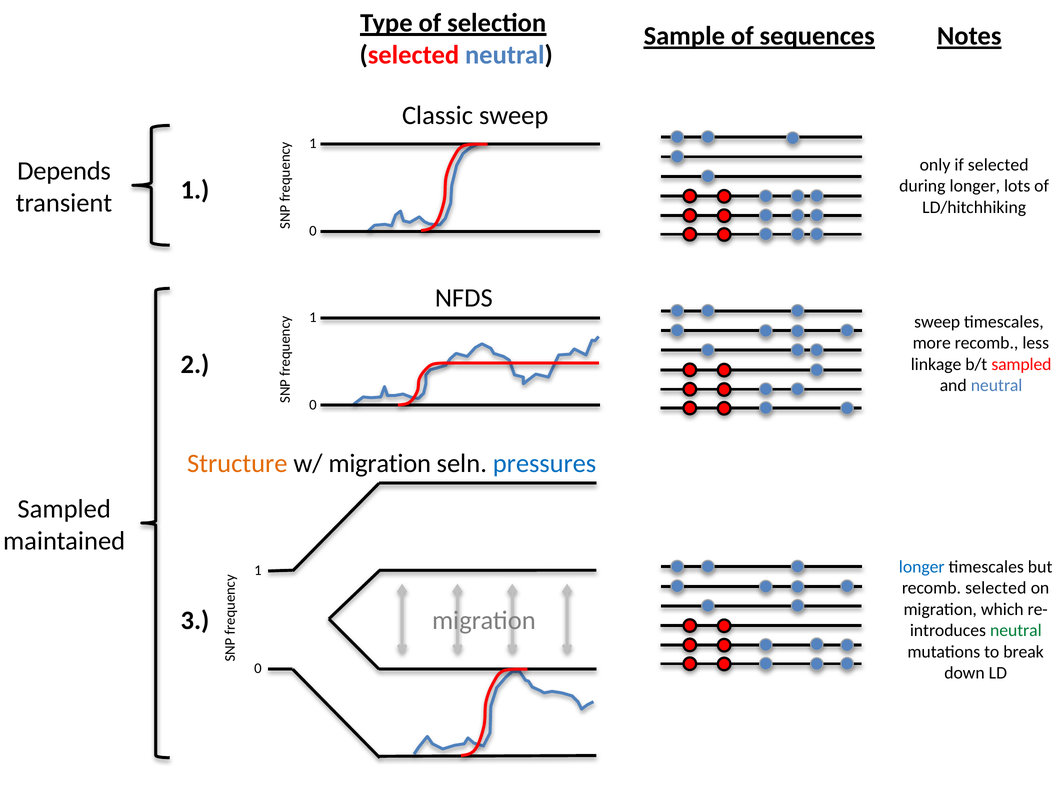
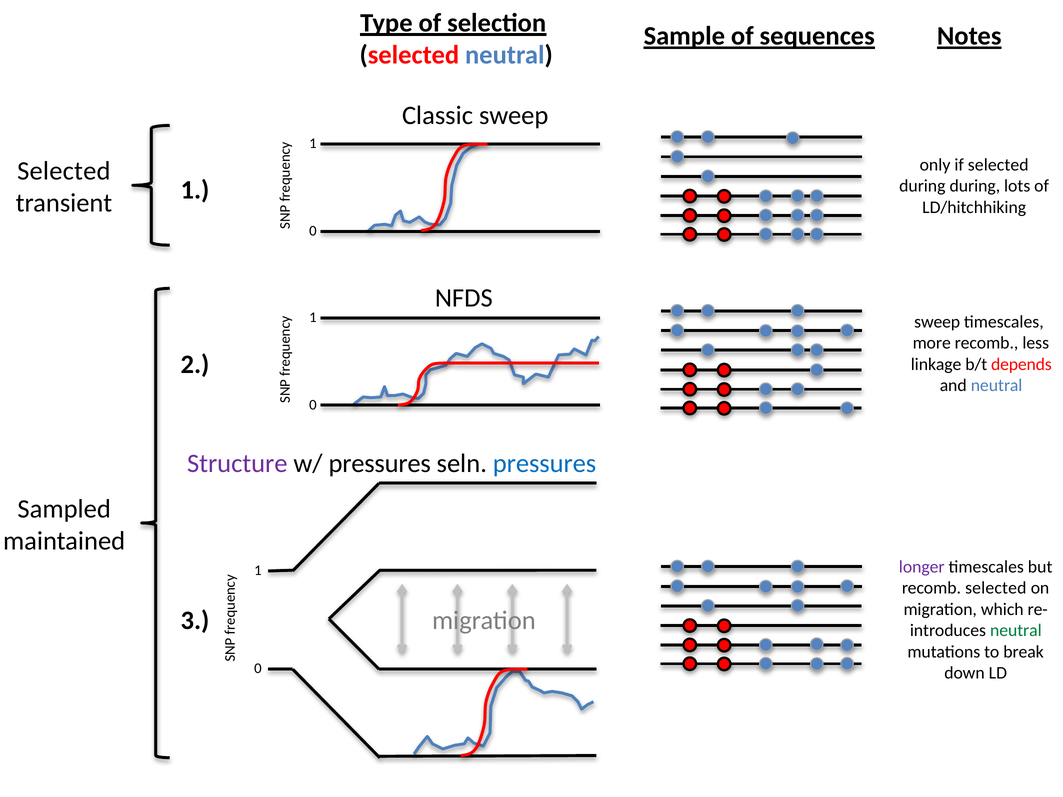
Depends: Depends -> Selected (64, 171)
during longer: longer -> during (975, 186)
b/t sampled: sampled -> depends (1021, 364)
Structure colour: orange -> purple (237, 464)
w/ migration: migration -> pressures (380, 464)
longer colour: blue -> purple (922, 567)
